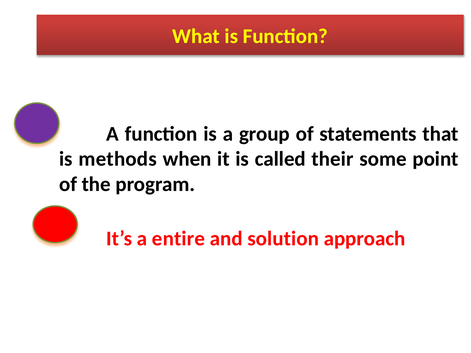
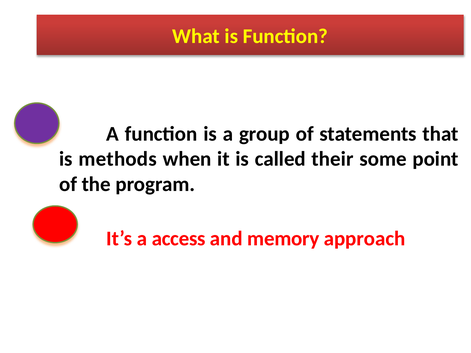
entire: entire -> access (179, 239)
solution: solution -> memory (283, 239)
